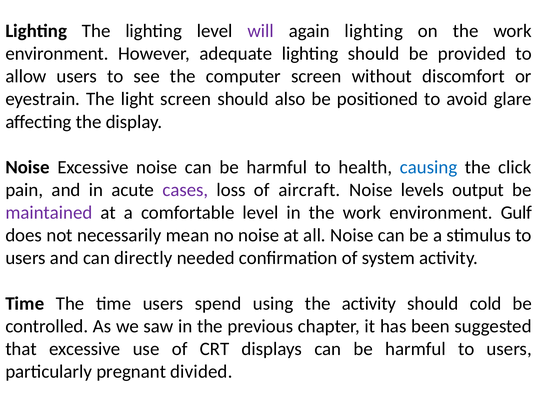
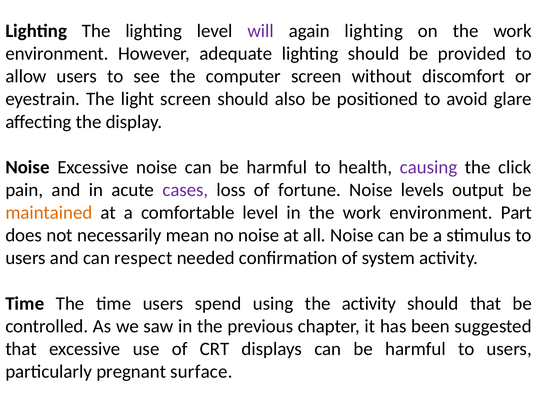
causing colour: blue -> purple (429, 167)
aircraft: aircraft -> fortune (309, 190)
maintained colour: purple -> orange (49, 212)
Gulf: Gulf -> Part (516, 212)
directly: directly -> respect (143, 258)
should cold: cold -> that (486, 303)
divided: divided -> surface (201, 371)
